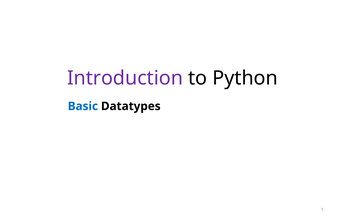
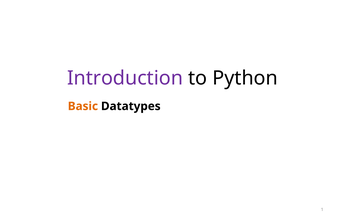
Basic colour: blue -> orange (83, 106)
